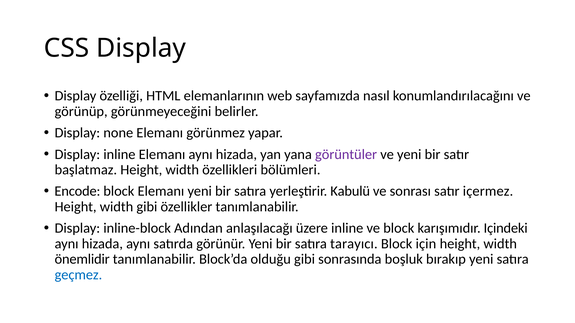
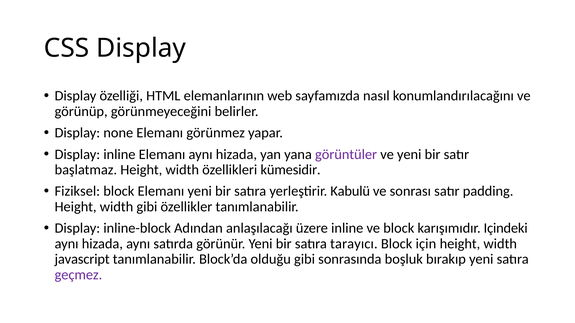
bölümleri: bölümleri -> kümesidir (291, 170)
Encode: Encode -> Fiziksel (77, 192)
içermez: içermez -> padding (488, 192)
önemlidir: önemlidir -> javascript (82, 260)
geçmez colour: blue -> purple (78, 275)
